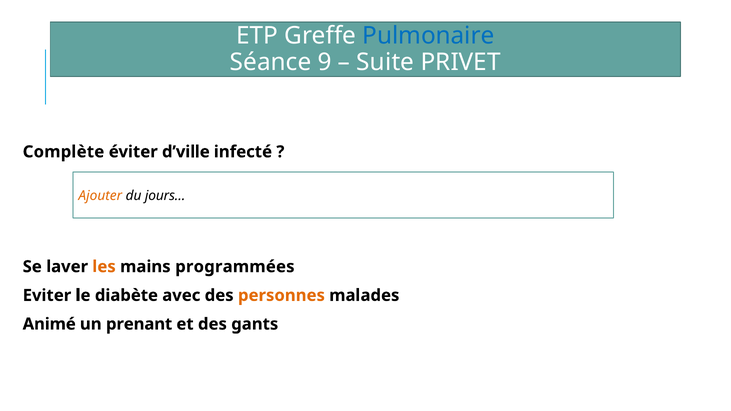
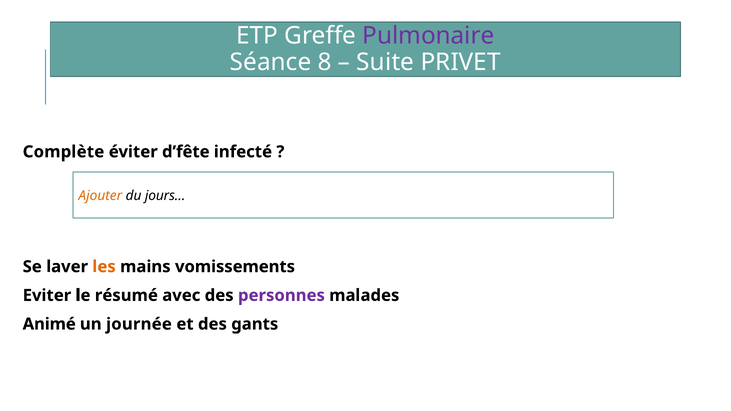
Pulmonaire colour: blue -> purple (428, 36)
9: 9 -> 8 (325, 62)
d’ville: d’ville -> d’fête (186, 152)
programmées: programmées -> vomissements (235, 267)
diabète: diabète -> résumé (126, 296)
personnes colour: orange -> purple (281, 296)
prenant: prenant -> journée (139, 324)
